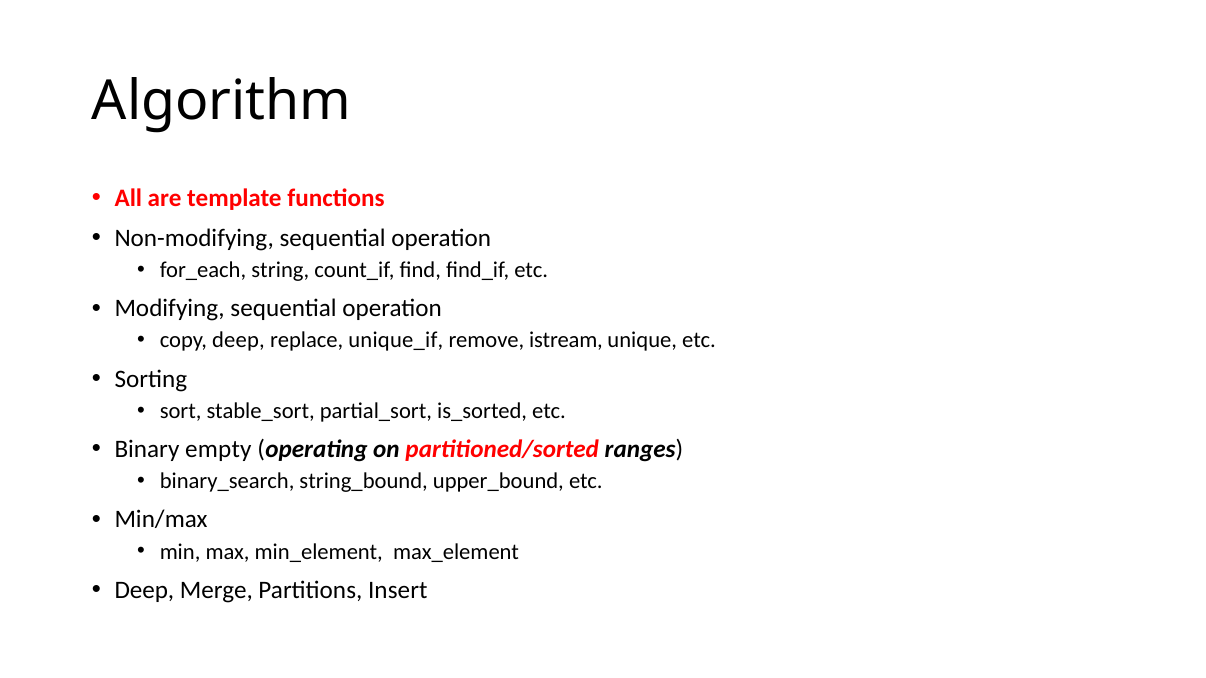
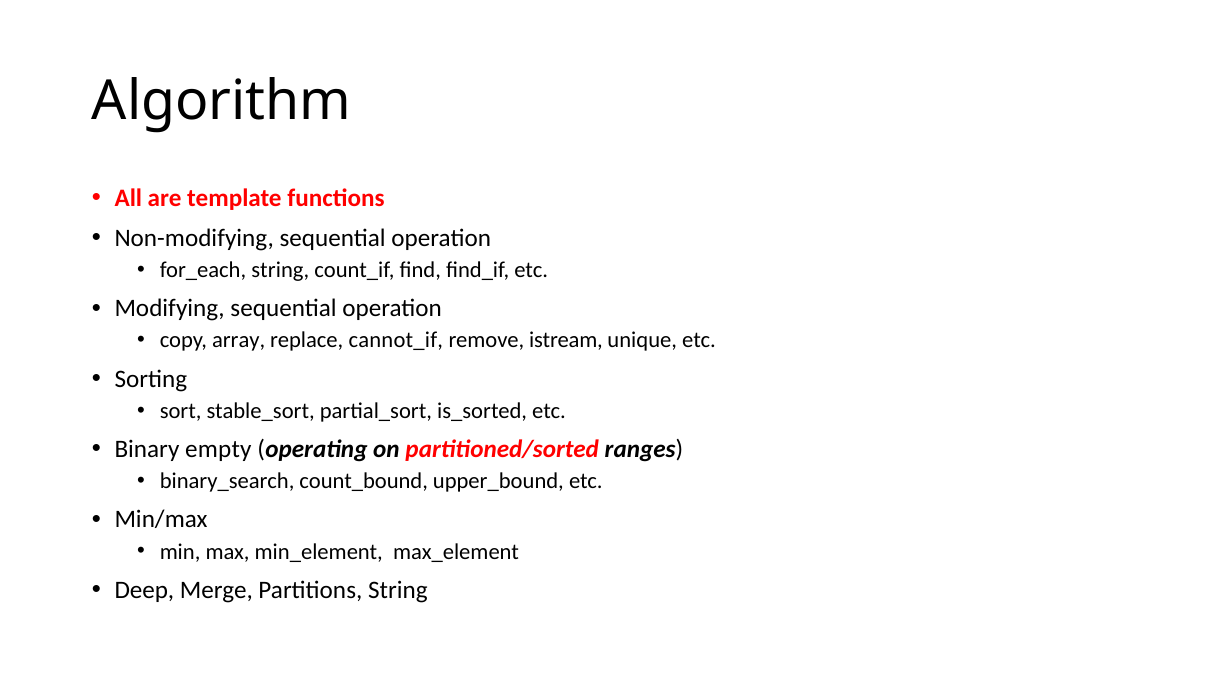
copy deep: deep -> array (239, 341)
unique_if: unique_if -> cannot_if (396, 341)
string_bound: string_bound -> count_bound (364, 481)
Partitions Insert: Insert -> String (398, 590)
